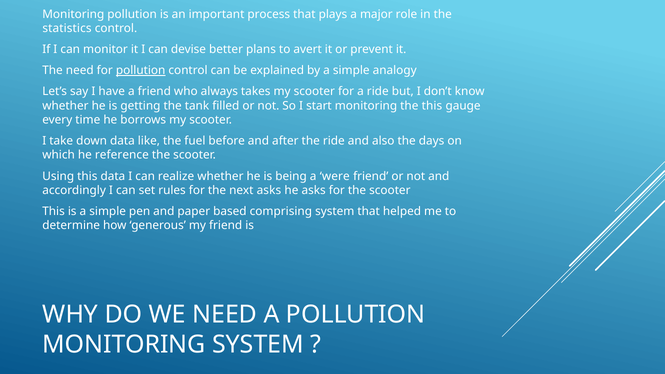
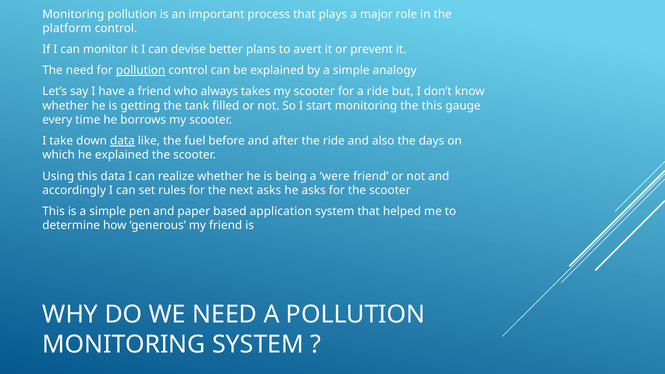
statistics: statistics -> platform (67, 28)
data underline: none -> present (122, 141)
he reference: reference -> explained (122, 155)
comprising: comprising -> application (281, 211)
